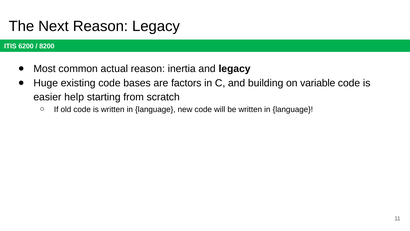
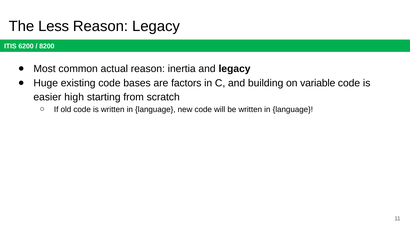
Next: Next -> Less (54, 26)
help: help -> high (74, 97)
